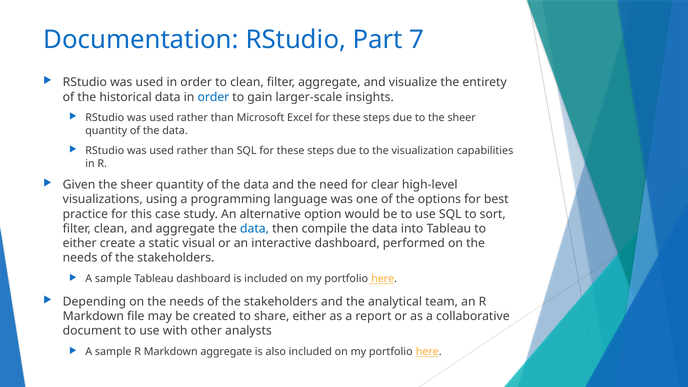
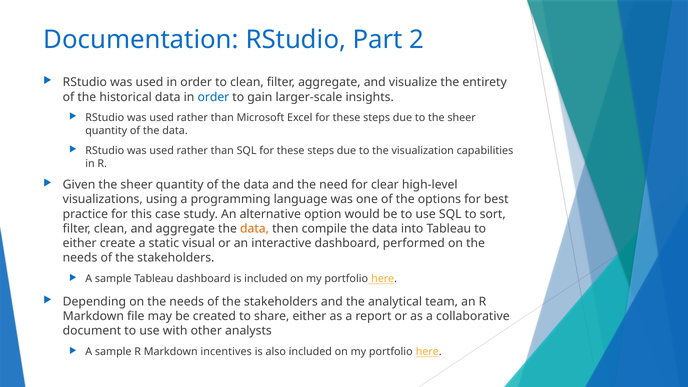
7: 7 -> 2 (417, 40)
data colour: blue -> orange (255, 229)
Markdown aggregate: aggregate -> incentives (226, 352)
